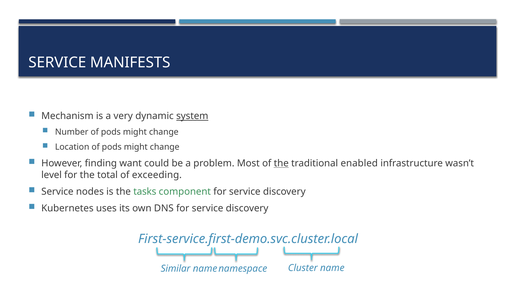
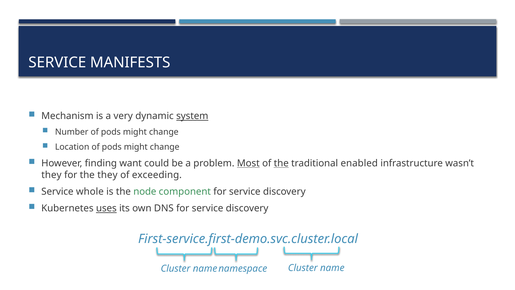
Most underline: none -> present (248, 163)
level: level -> they (51, 175)
the total: total -> they (107, 175)
nodes: nodes -> whole (90, 191)
tasks: tasks -> node (145, 191)
uses underline: none -> present (106, 208)
Similar: Similar -> Cluster (176, 268)
